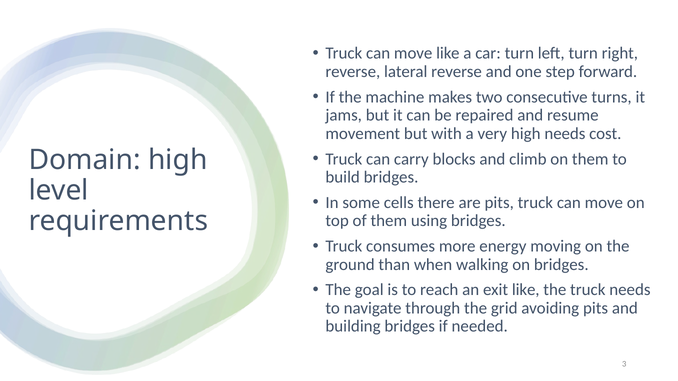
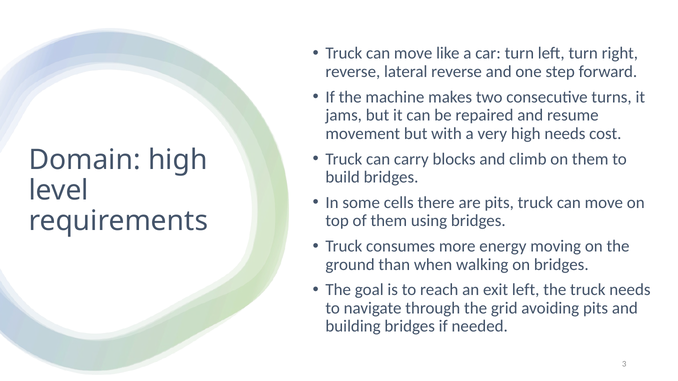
exit like: like -> left (526, 290)
